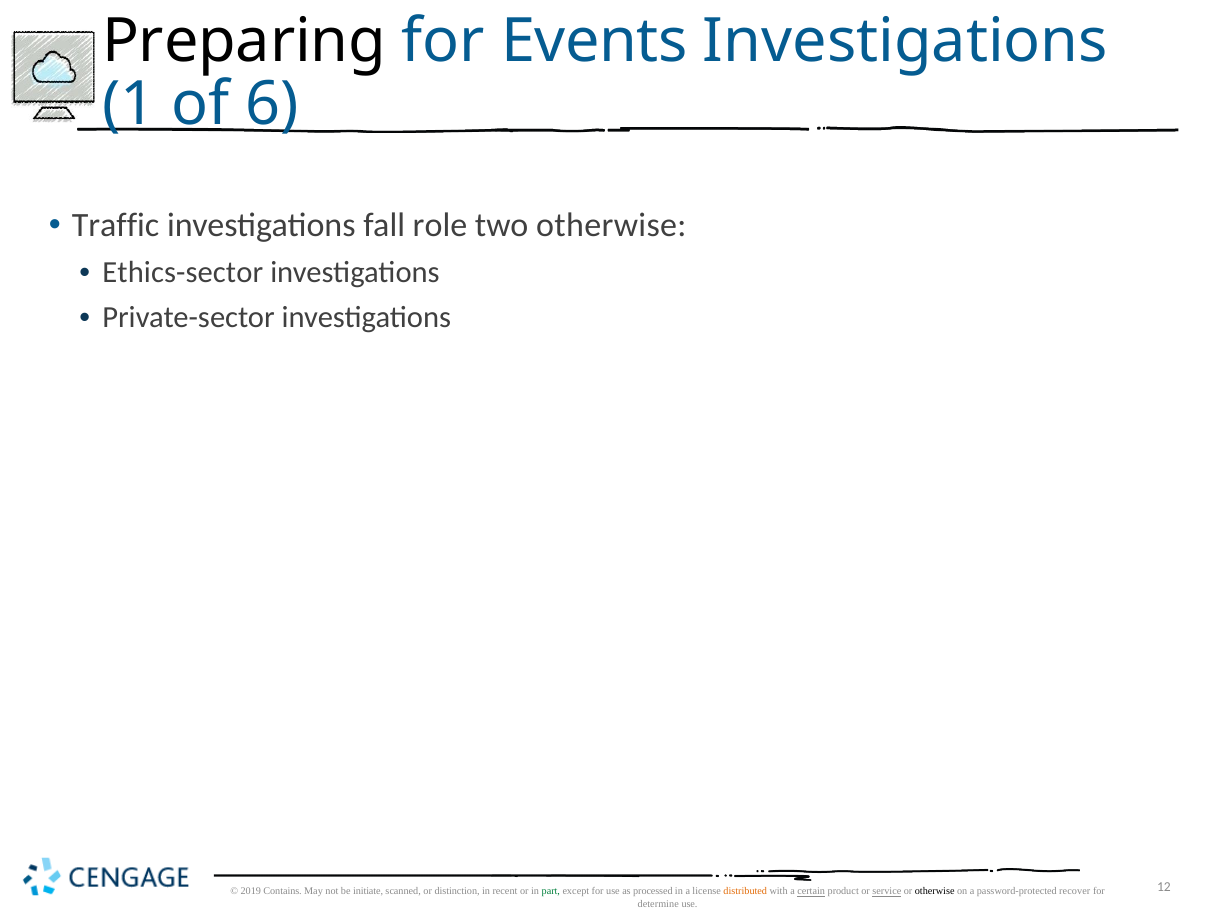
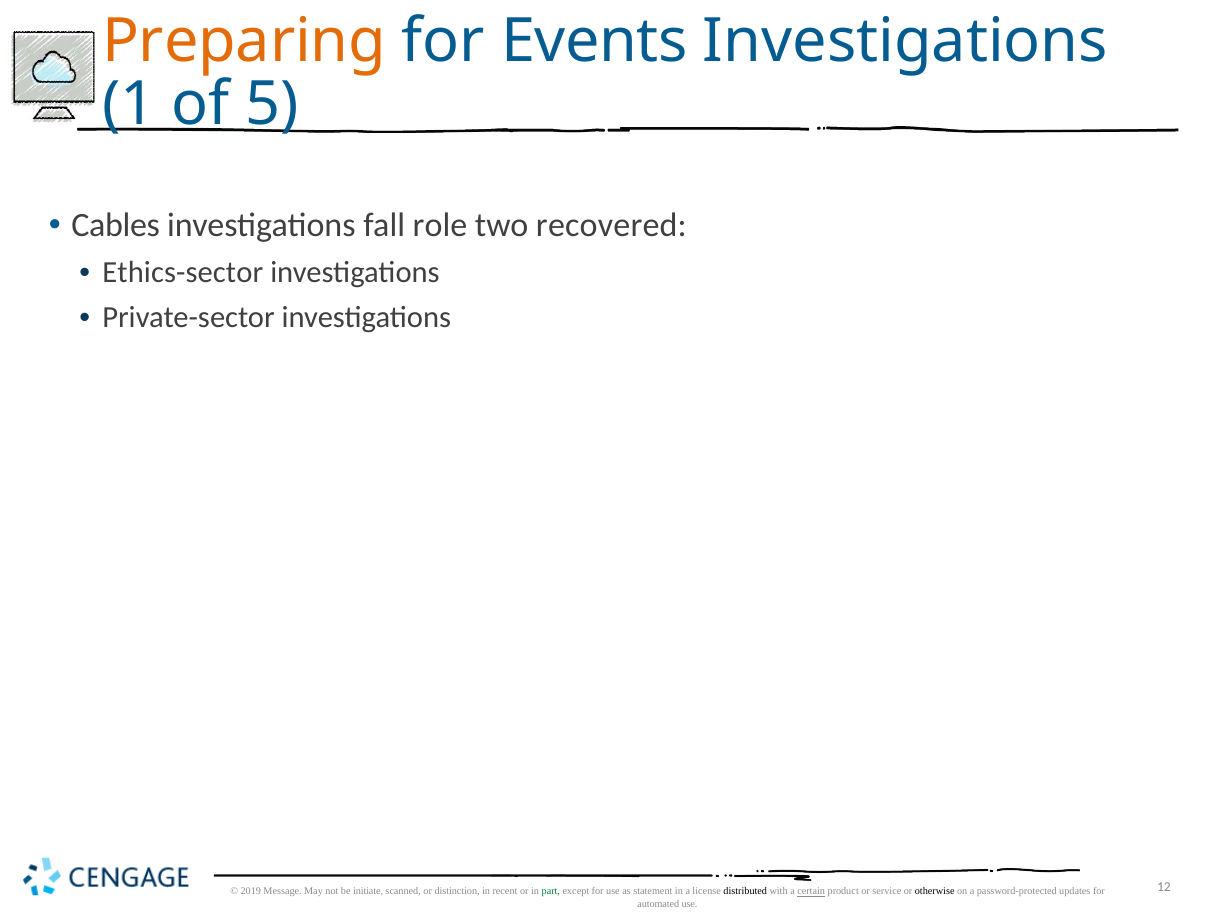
Preparing colour: black -> orange (244, 42)
6: 6 -> 5 (272, 104)
Traffic: Traffic -> Cables (116, 226)
two otherwise: otherwise -> recovered (611, 226)
Contains: Contains -> Message (283, 892)
processed: processed -> statement (653, 892)
distributed colour: orange -> black (745, 892)
service underline: present -> none (887, 892)
recover: recover -> updates (1075, 892)
determine: determine -> automated (658, 904)
